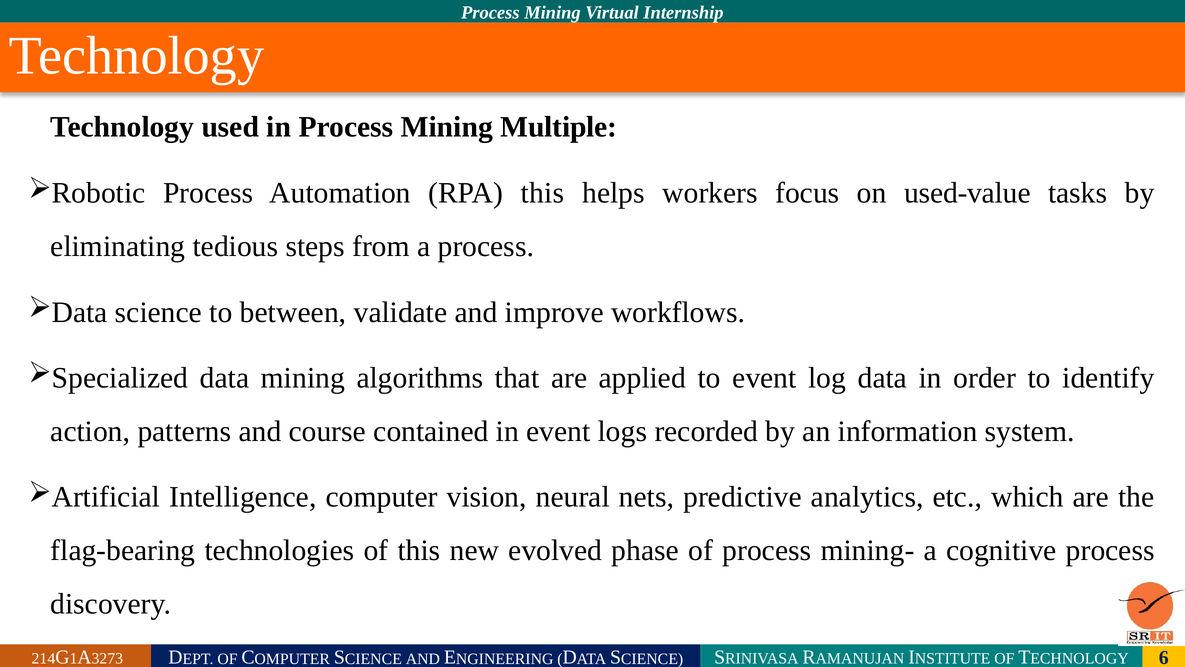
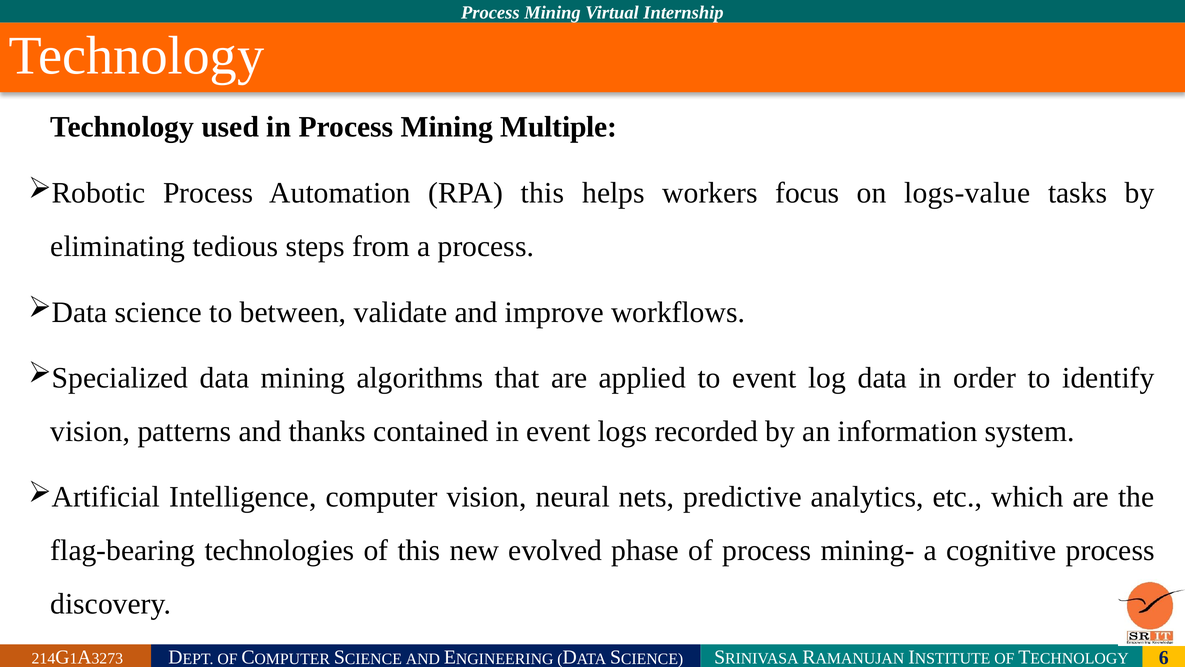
used-value: used-value -> logs-value (967, 193)
action: action -> vision (90, 431)
course: course -> thanks (327, 431)
